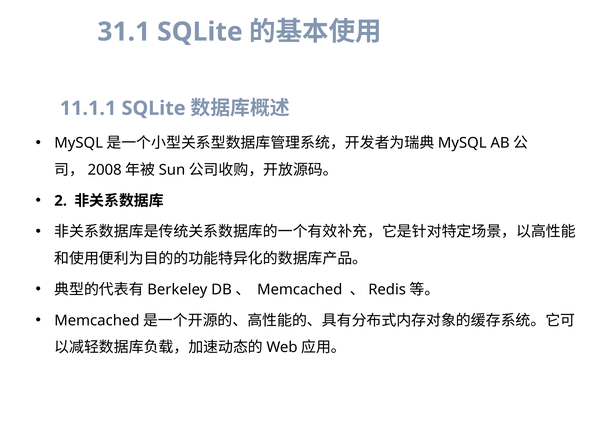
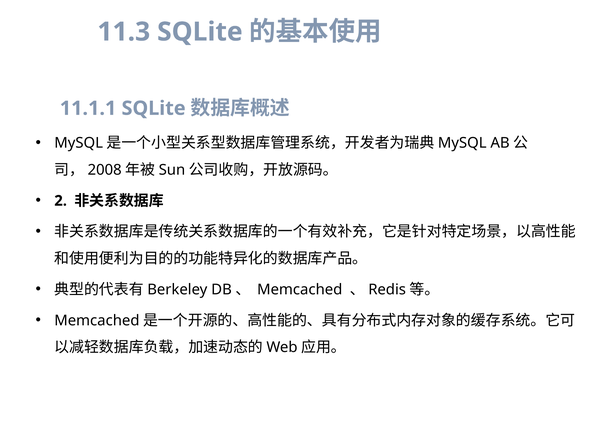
31.1: 31.1 -> 11.3 (124, 32)
